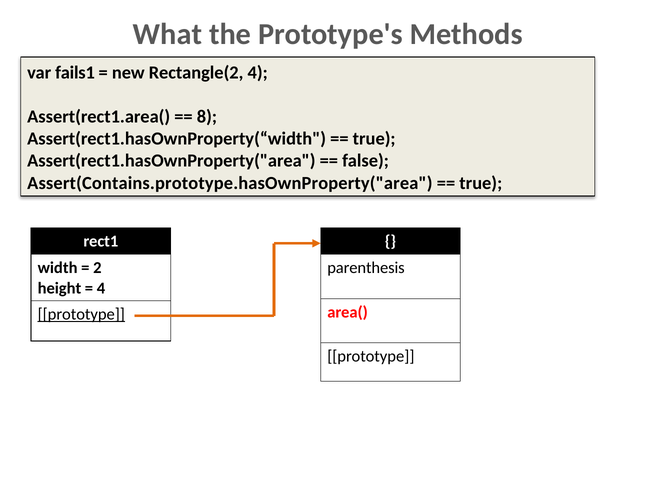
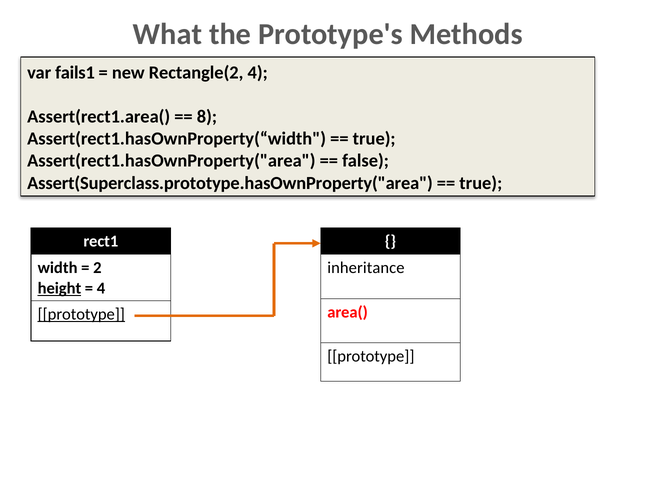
Assert(Contains.prototype.hasOwnProperty("area: Assert(Contains.prototype.hasOwnProperty("area -> Assert(Superclass.prototype.hasOwnProperty("area (230, 183)
parenthesis: parenthesis -> inheritance (366, 268)
height underline: none -> present (59, 288)
